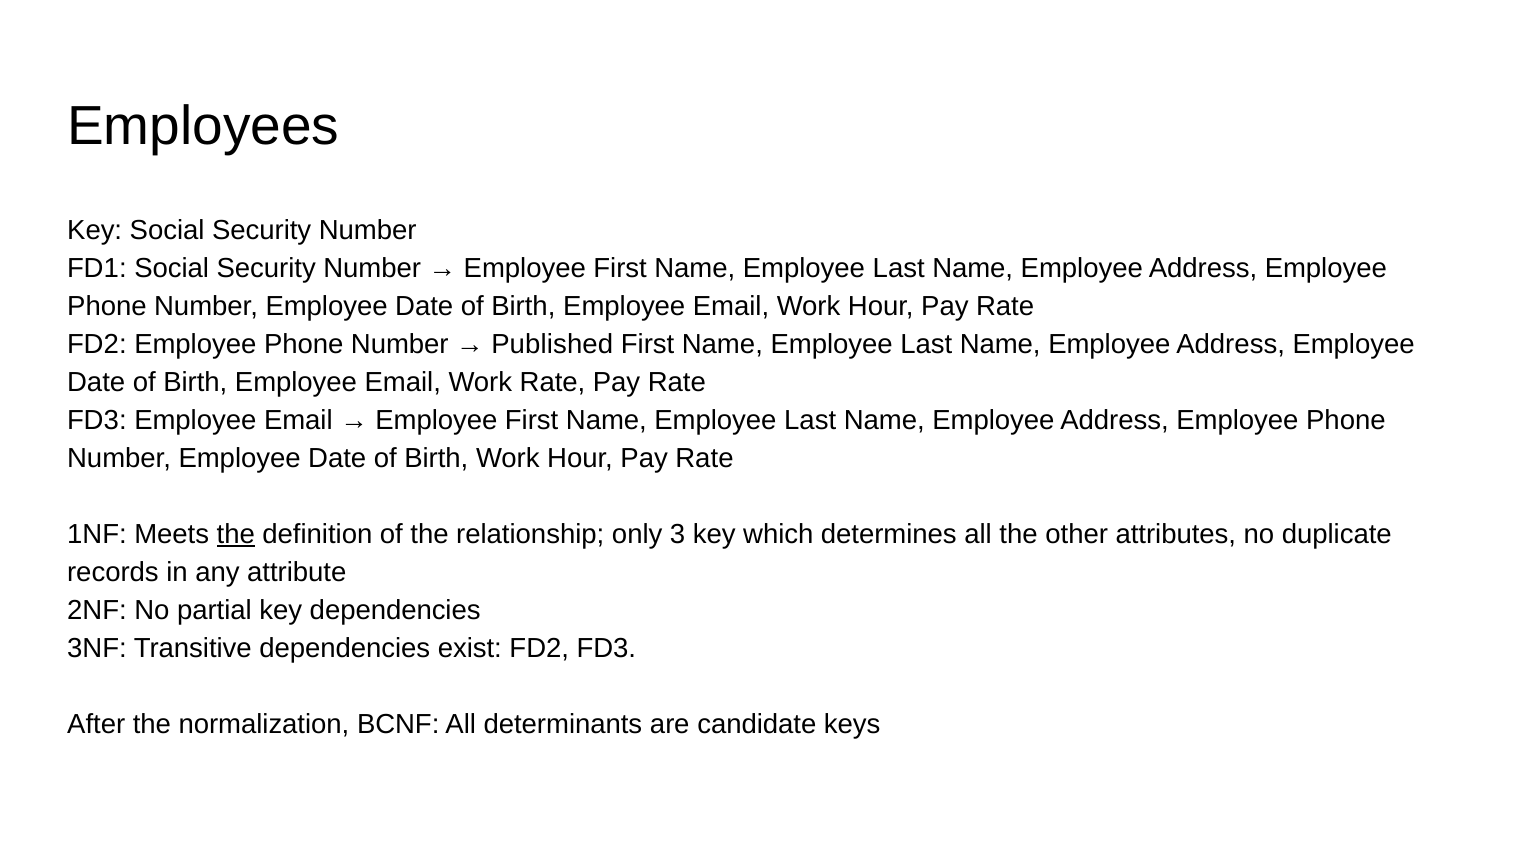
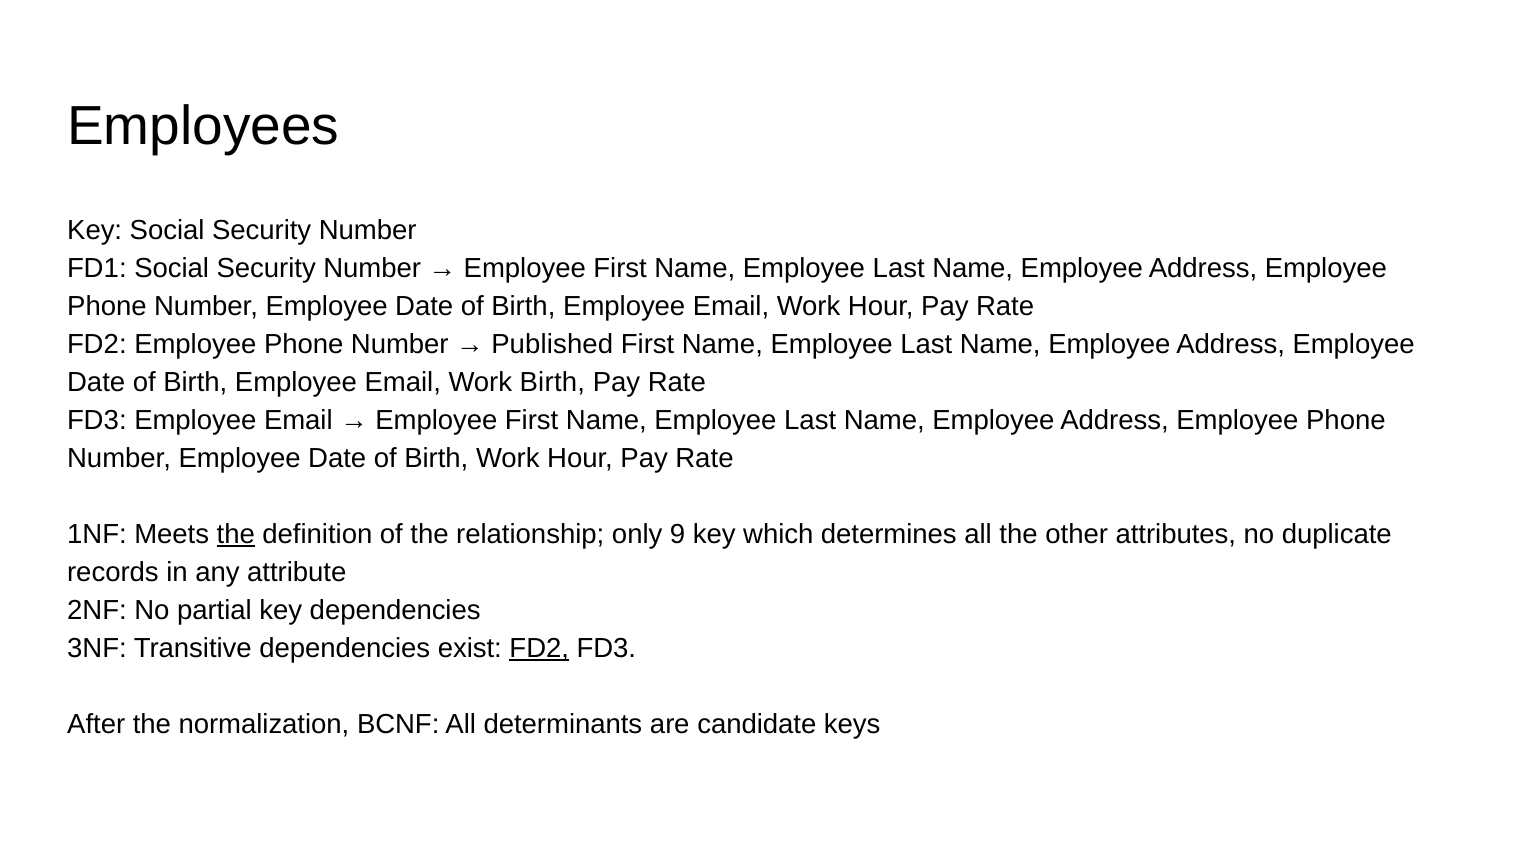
Work Rate: Rate -> Birth (552, 383)
3: 3 -> 9 (678, 535)
FD2 underline: none -> present (539, 648)
